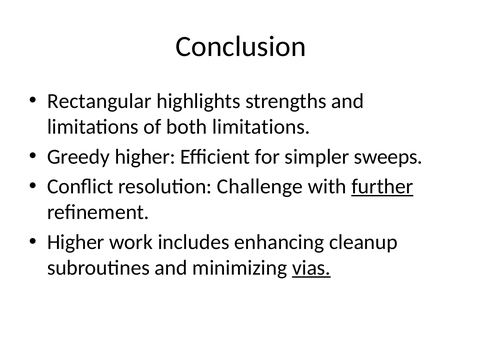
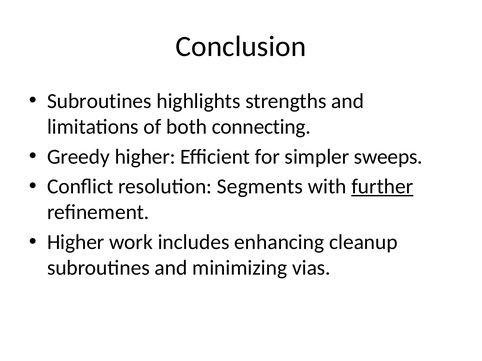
Rectangular: Rectangular -> Subroutines (99, 101)
both limitations: limitations -> connecting (261, 127)
Challenge: Challenge -> Segments (260, 187)
vias underline: present -> none (311, 268)
